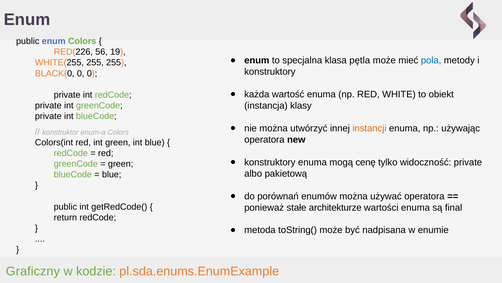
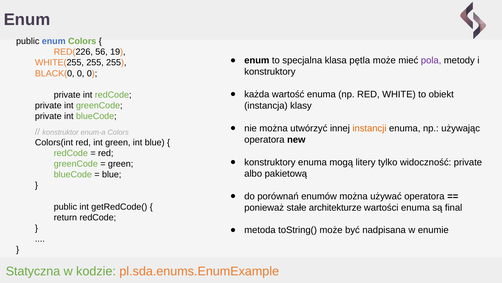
pola colour: blue -> purple (431, 60)
cenę: cenę -> litery (366, 162)
Graficzny: Graficzny -> Statyczna (33, 271)
